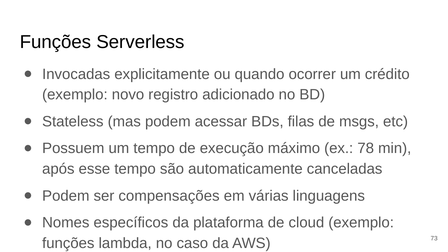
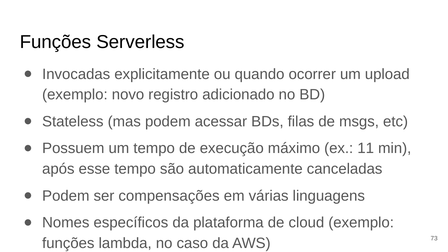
crédito: crédito -> upload (387, 74)
78: 78 -> 11 (366, 148)
